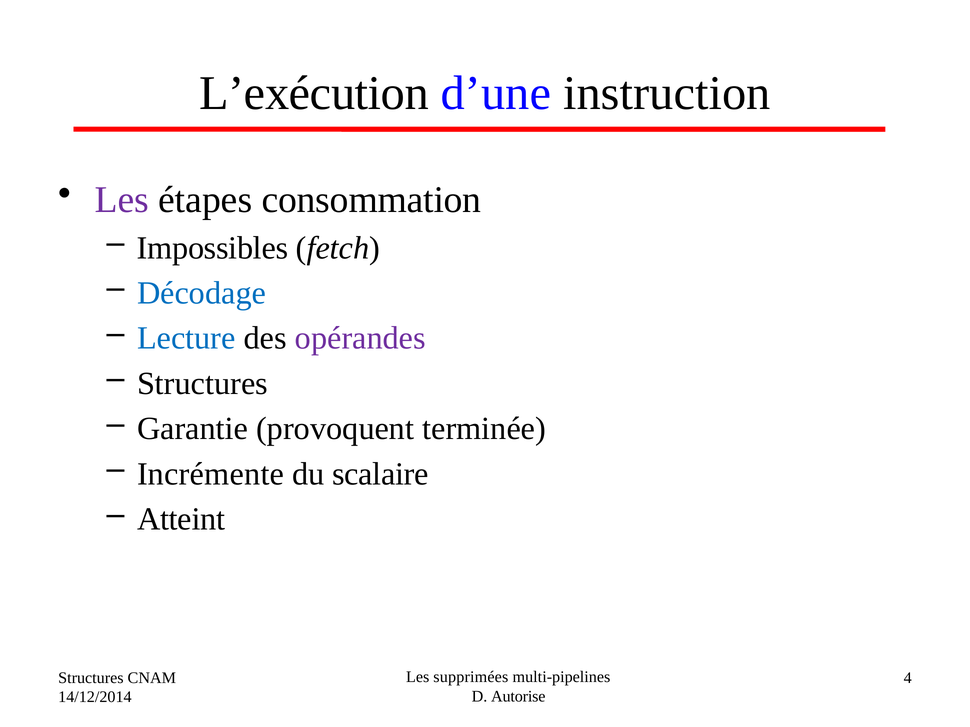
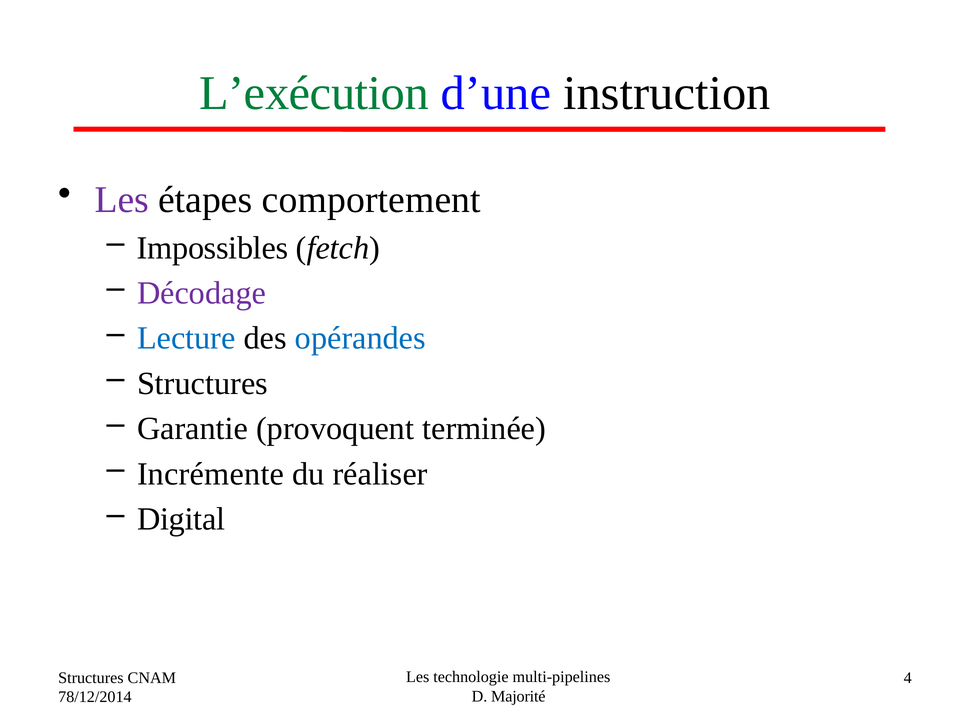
L’exécution colour: black -> green (314, 93)
consommation: consommation -> comportement (371, 200)
Décodage colour: blue -> purple (202, 293)
opérandes colour: purple -> blue (360, 339)
scalaire: scalaire -> réaliser (380, 474)
Atteint: Atteint -> Digital (181, 520)
supprimées: supprimées -> technologie (471, 677)
Autorise: Autorise -> Majorité (518, 697)
14/12/2014: 14/12/2014 -> 78/12/2014 (95, 698)
